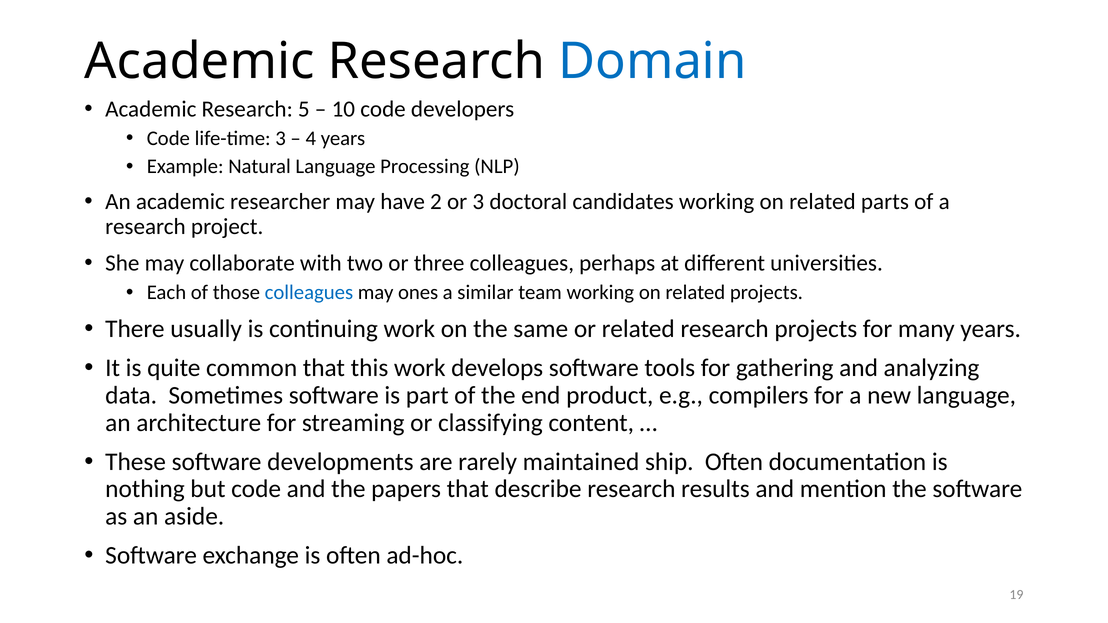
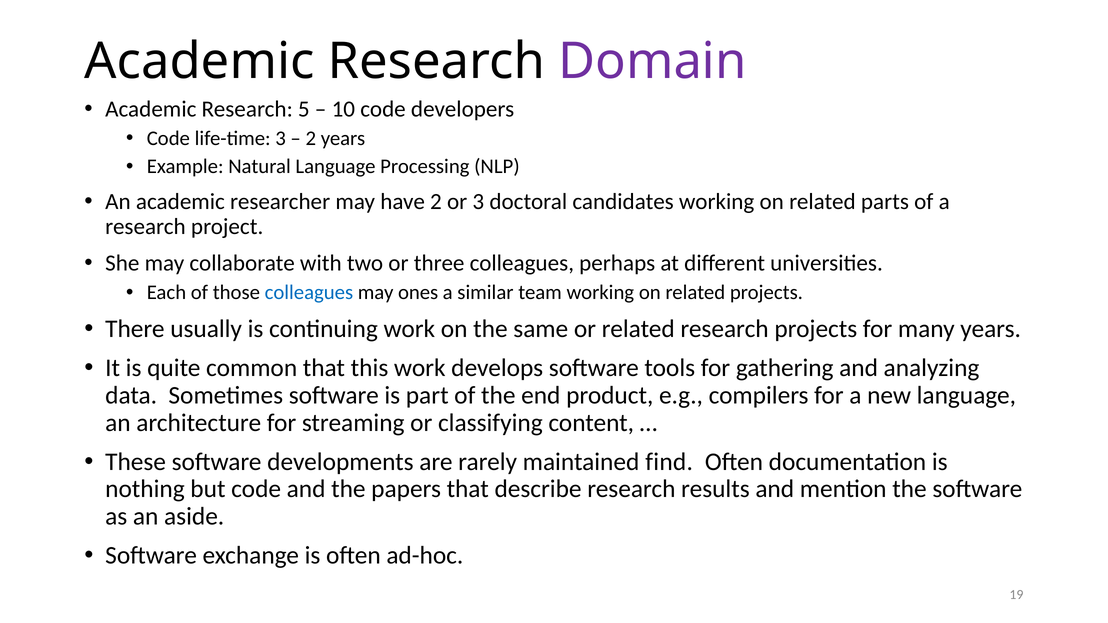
Domain colour: blue -> purple (652, 61)
4: 4 -> 2 (311, 138)
ship: ship -> find (669, 462)
